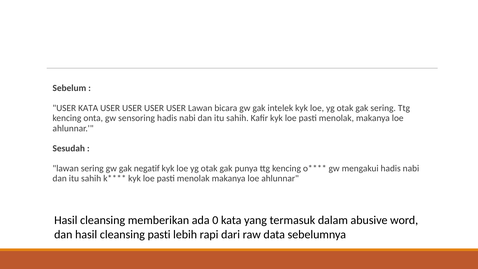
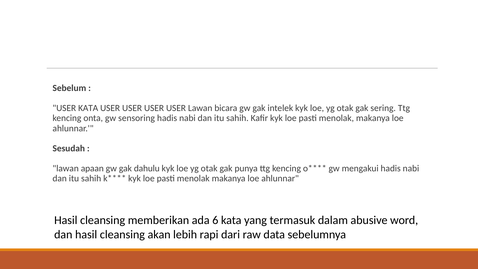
lawan sering: sering -> apaan (92, 168)
negatif: negatif -> dahulu (147, 168)
0: 0 -> 6 (215, 220)
cleansing pasti: pasti -> akan (159, 234)
